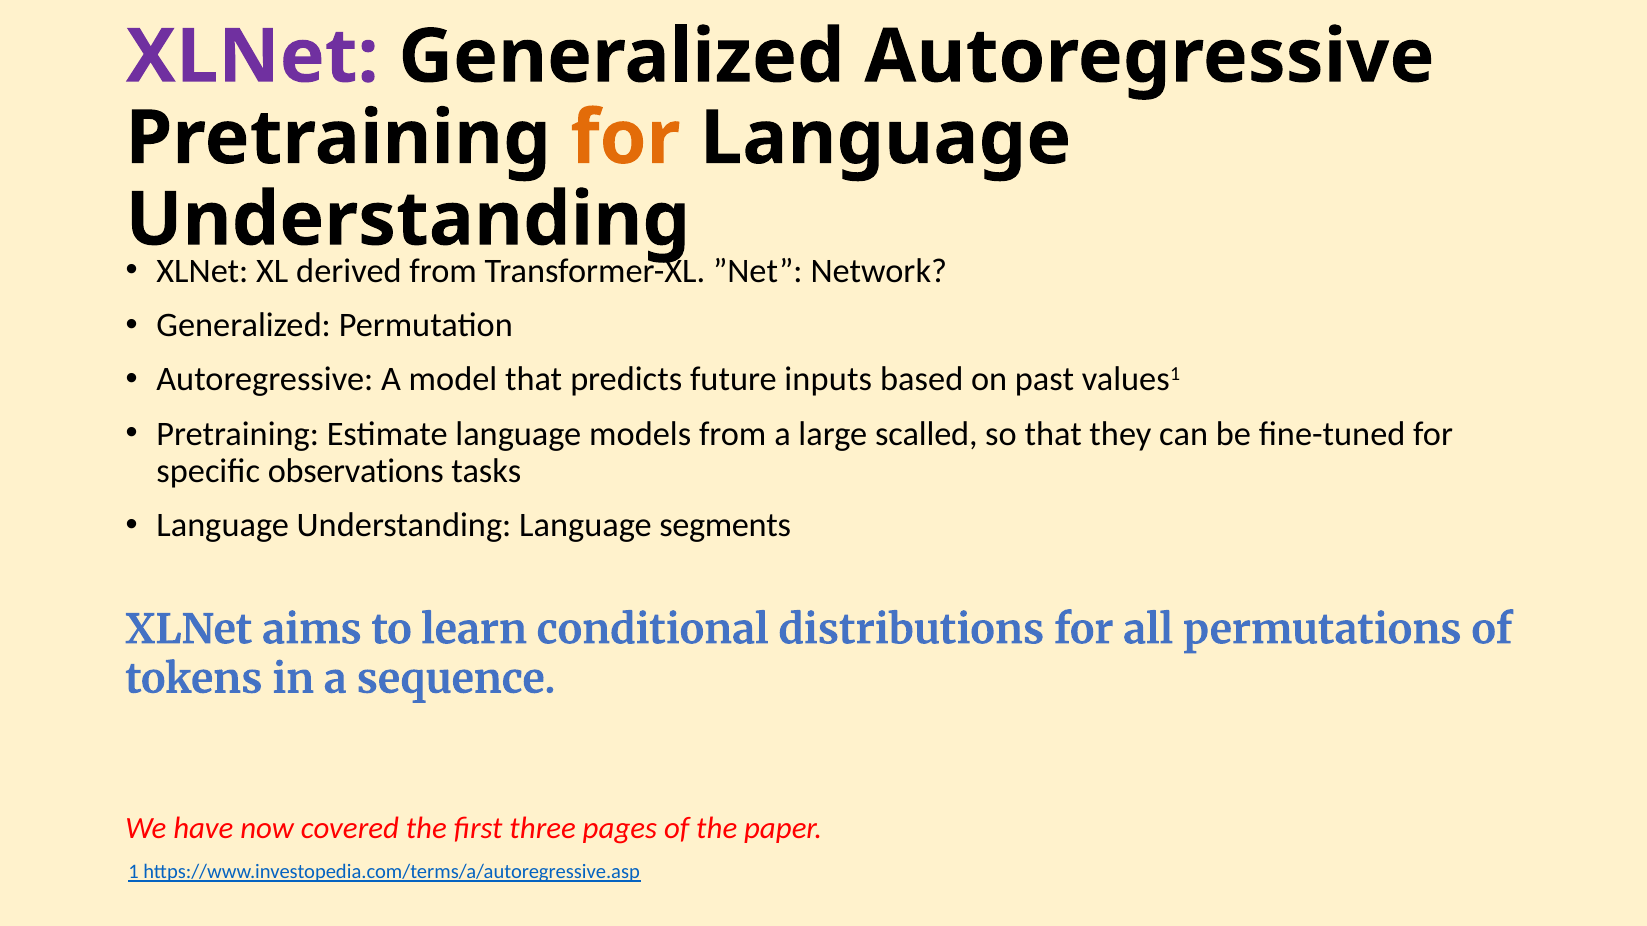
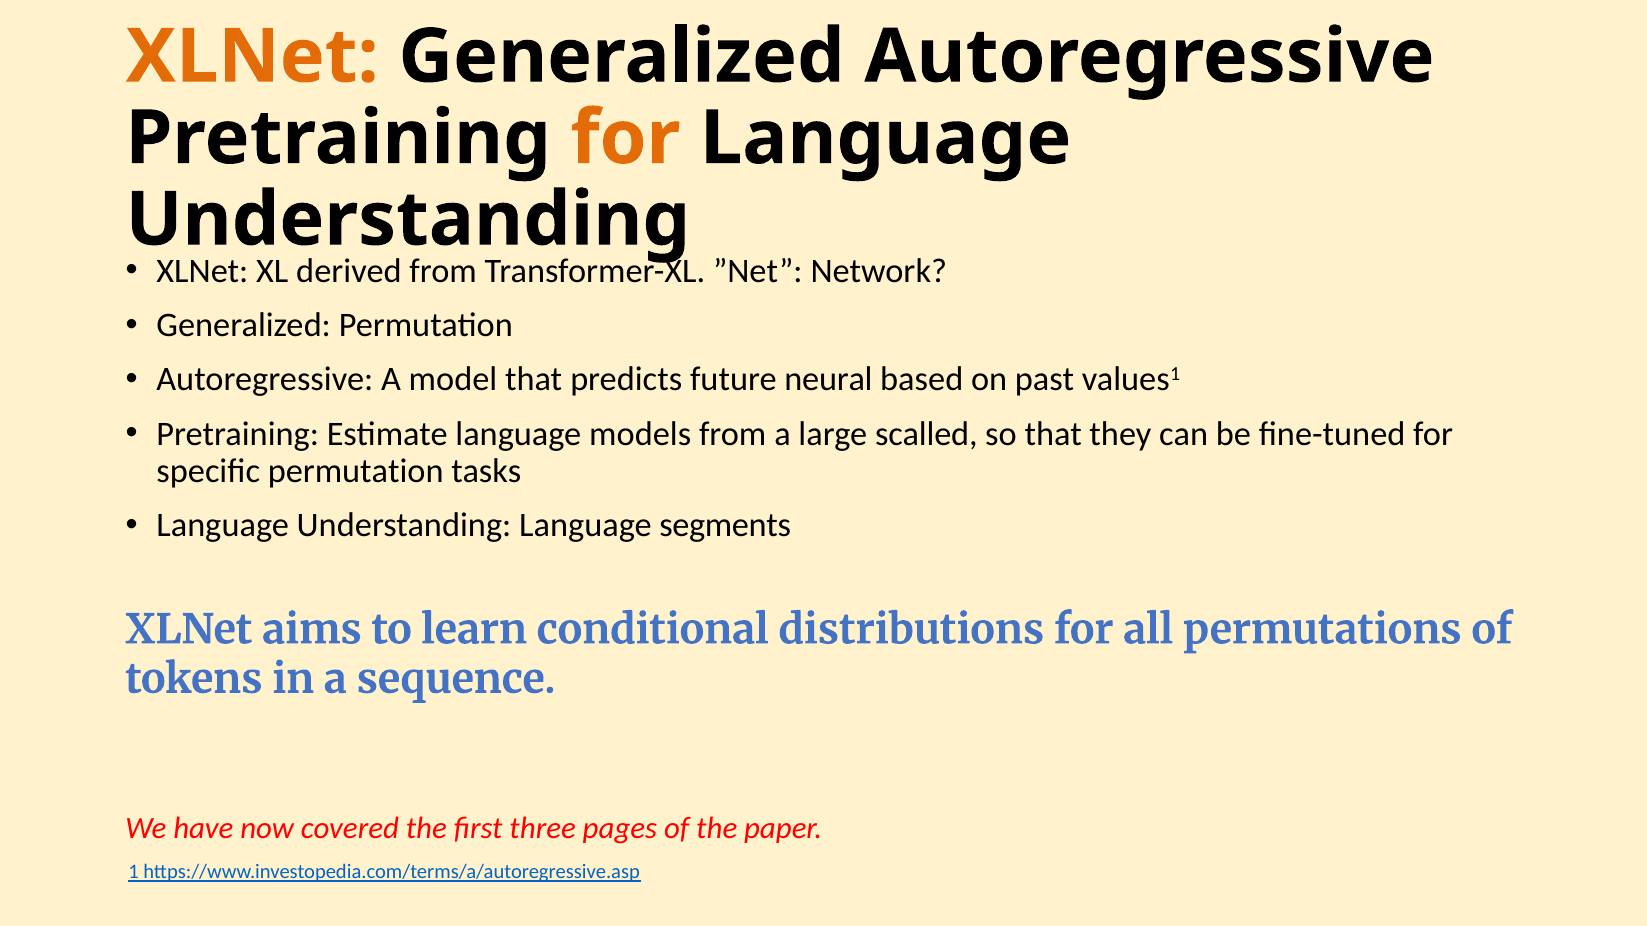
XLNet colour: purple -> orange (252, 57)
inputs: inputs -> neural (829, 380)
specific observations: observations -> permutation (356, 471)
